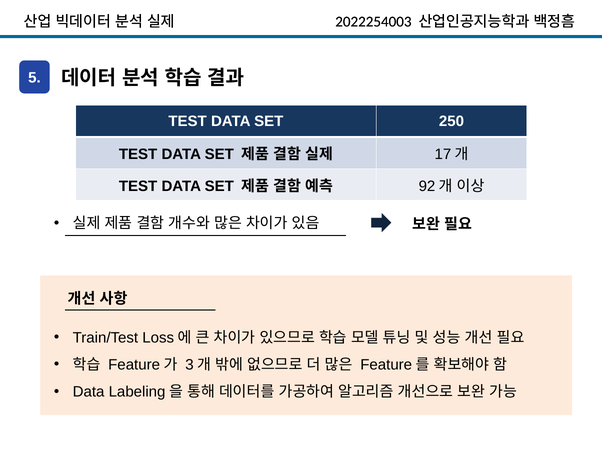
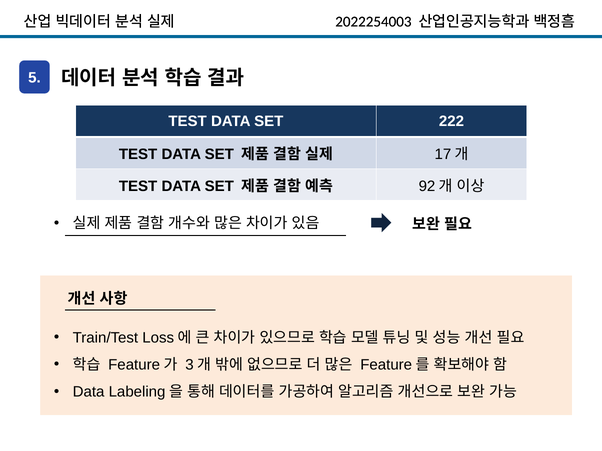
250: 250 -> 222 (451, 121)
